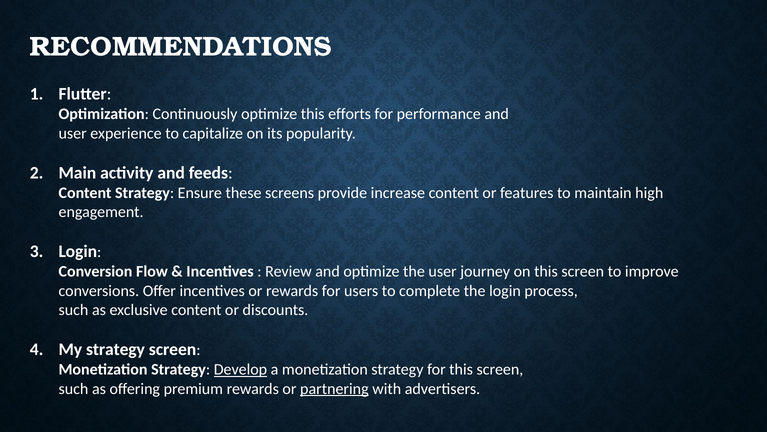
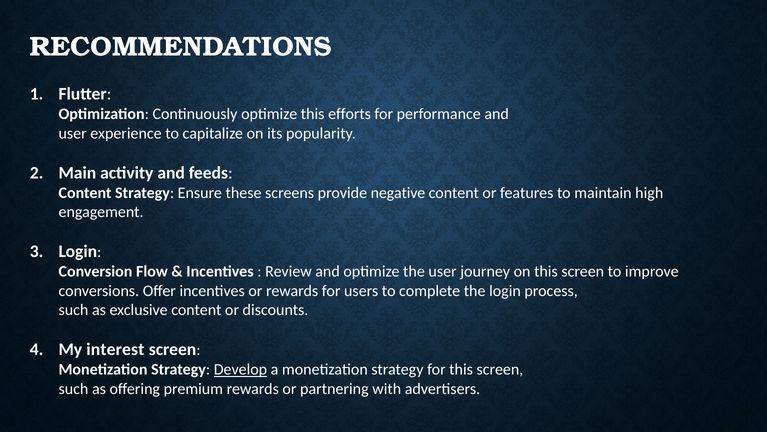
increase: increase -> negative (398, 193)
My strategy: strategy -> interest (115, 349)
partnering underline: present -> none (334, 388)
